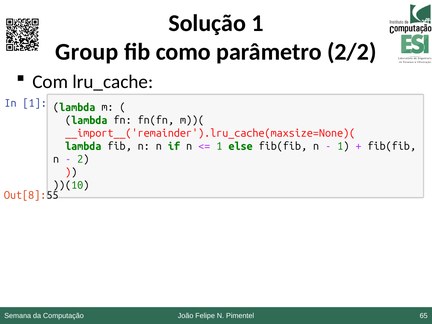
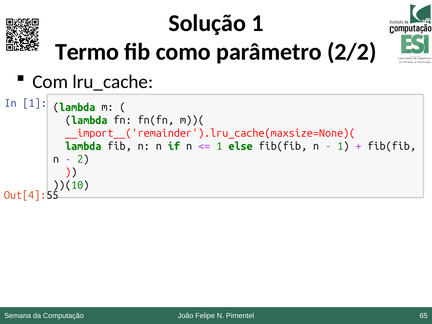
Group: Group -> Termo (87, 52)
Out[8: Out[8 -> Out[4 (25, 195)
